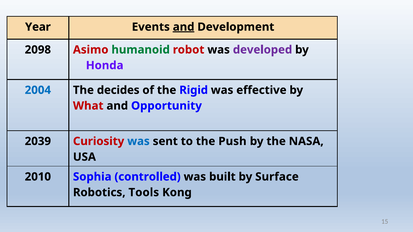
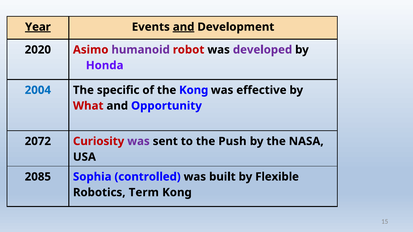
Year underline: none -> present (38, 27)
2098: 2098 -> 2020 (38, 50)
humanoid colour: green -> purple (141, 50)
decides: decides -> specific (118, 90)
the Rigid: Rigid -> Kong (194, 90)
2039: 2039 -> 2072 (38, 141)
was colour: blue -> purple (138, 141)
2010: 2010 -> 2085 (38, 177)
Surface: Surface -> Flexible (277, 177)
Tools: Tools -> Term (144, 193)
